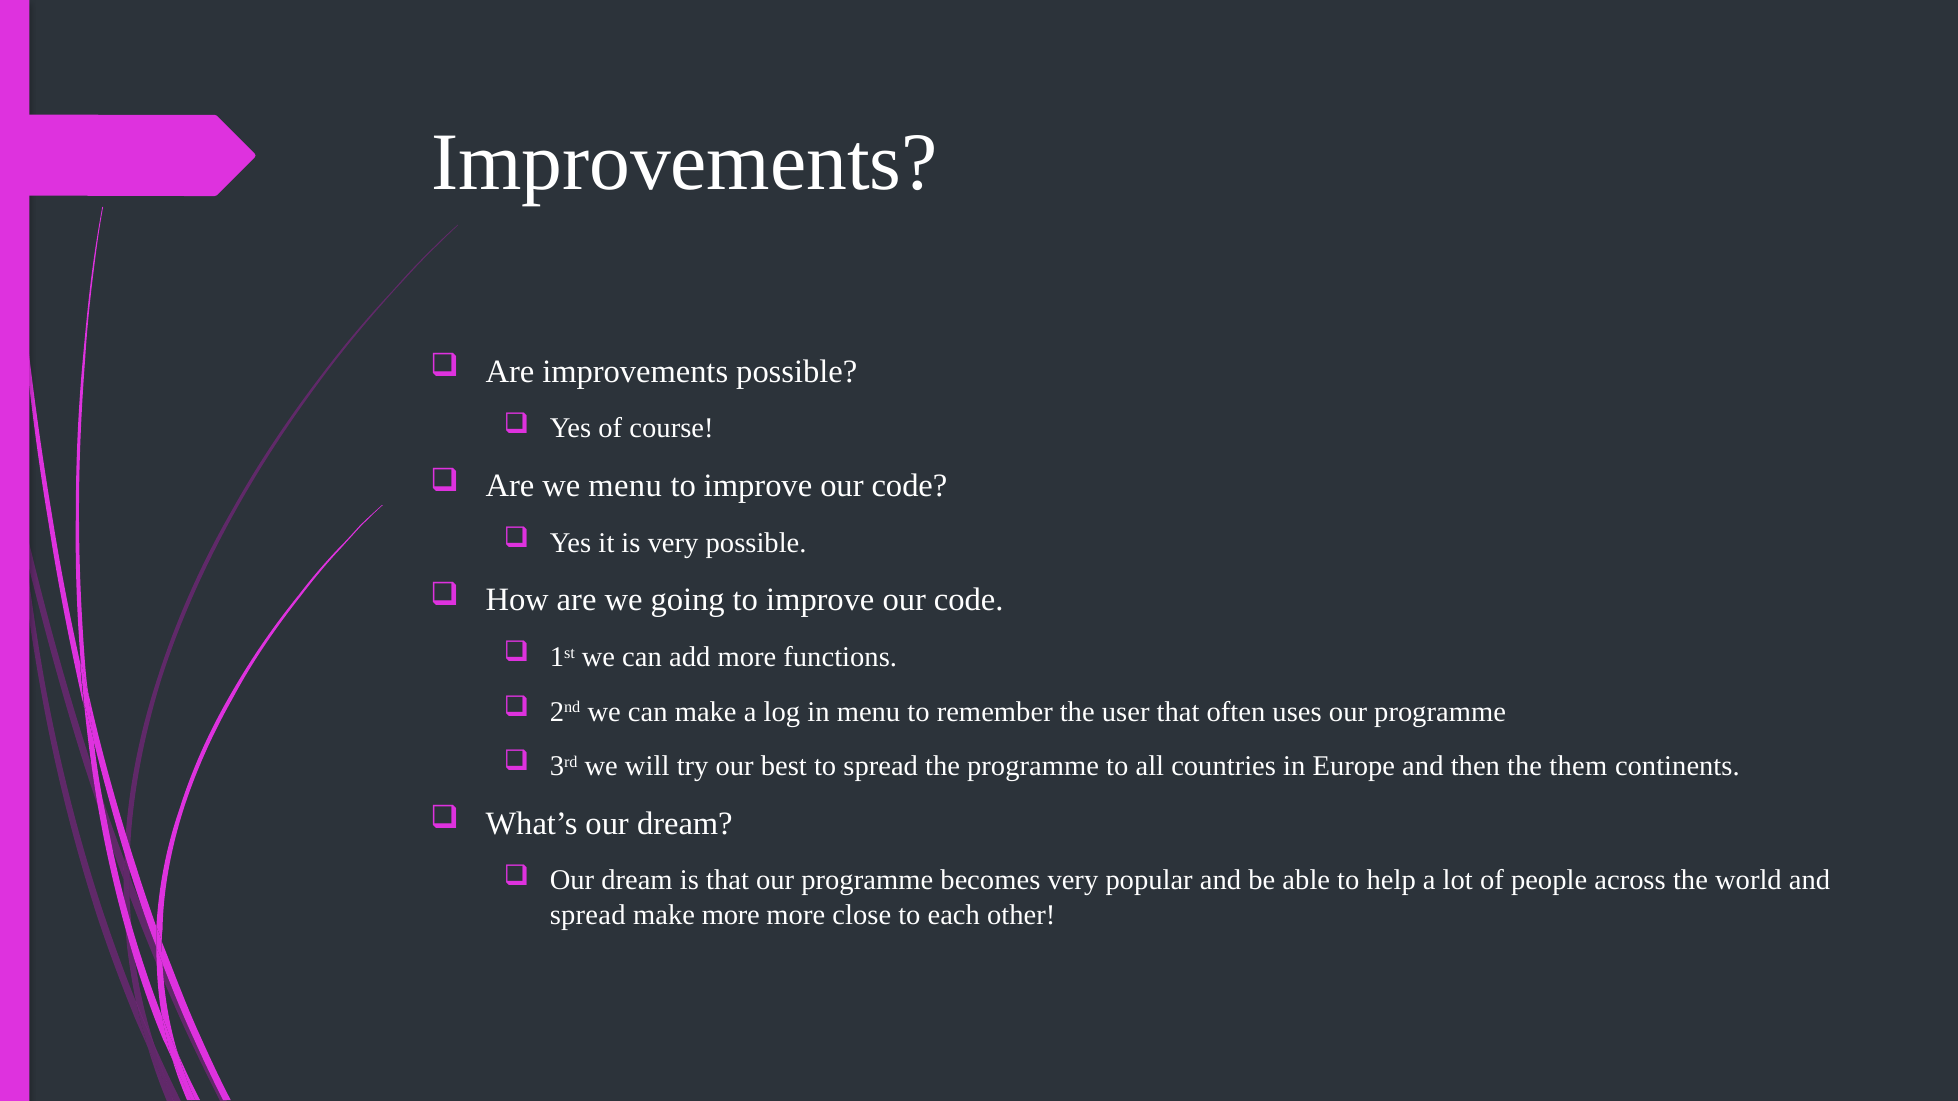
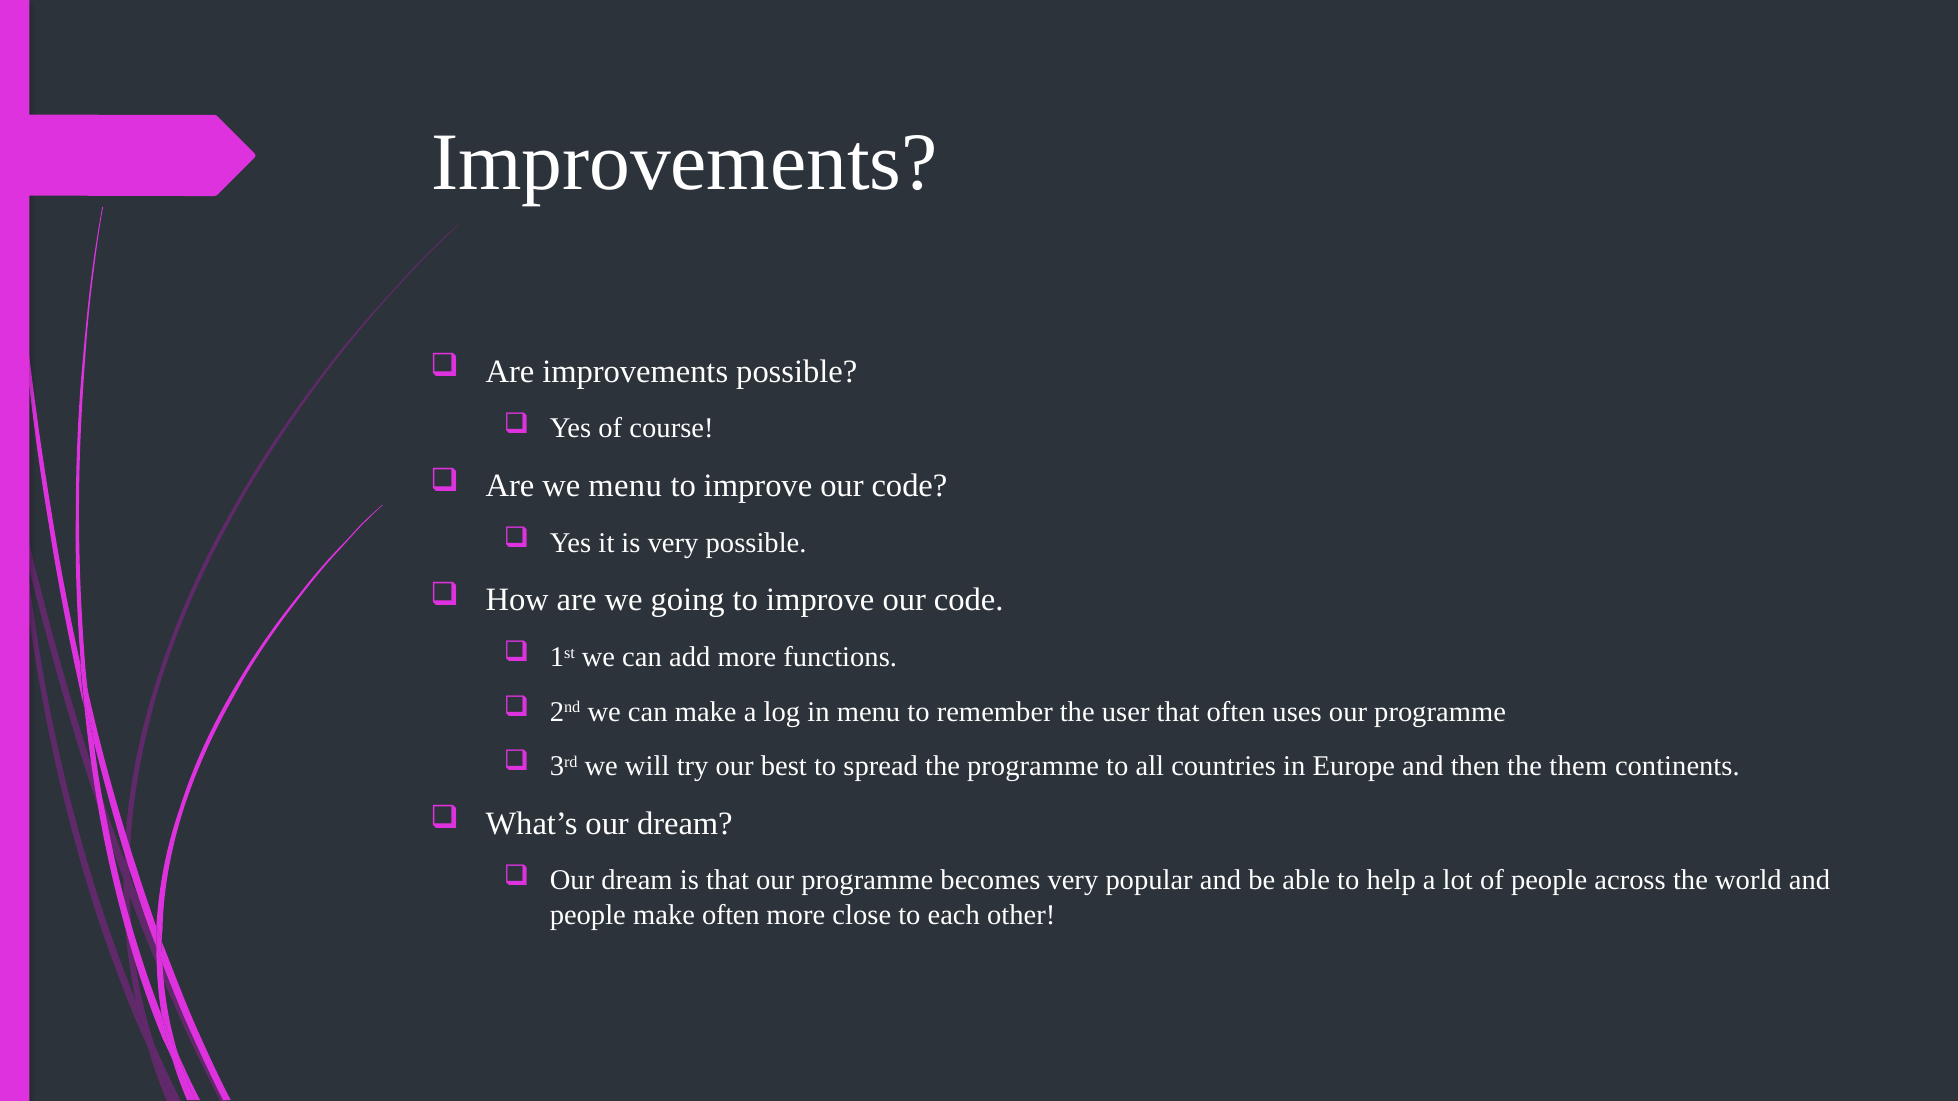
spread: spread -> people (588, 915)
make more: more -> often (731, 915)
